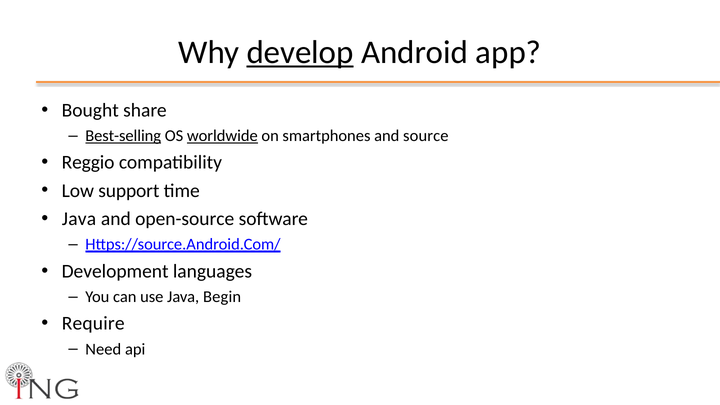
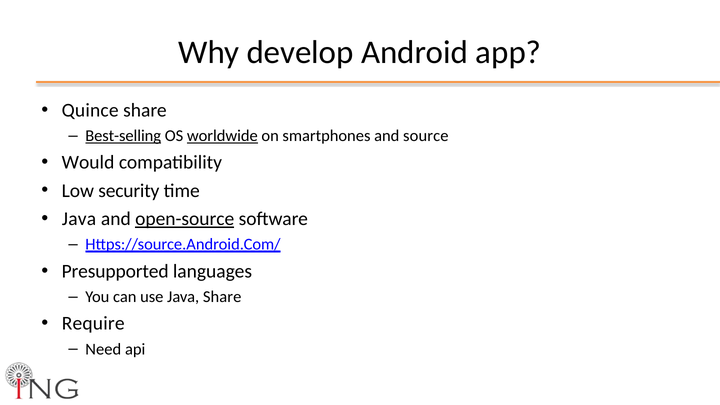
develop underline: present -> none (300, 52)
Bought: Bought -> Quince (90, 110)
Reggio: Reggio -> Would (88, 162)
support: support -> security (129, 191)
open-source underline: none -> present (185, 219)
Development: Development -> Presupported (115, 271)
Java Begin: Begin -> Share (222, 297)
